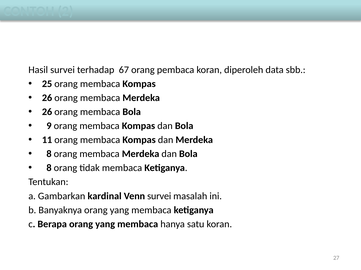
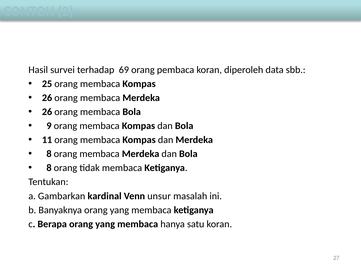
67: 67 -> 69 (124, 70)
Venn survei: survei -> unsur (159, 197)
